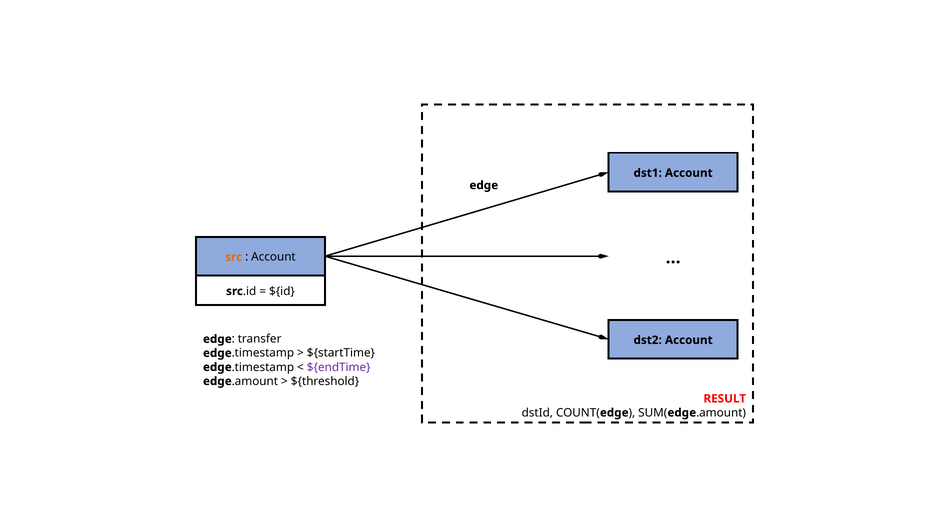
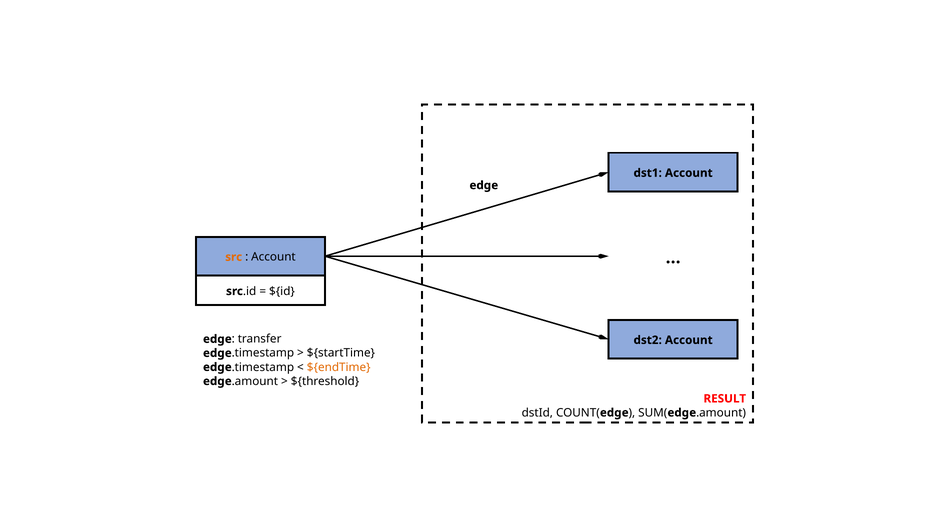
${endTime colour: purple -> orange (339, 368)
